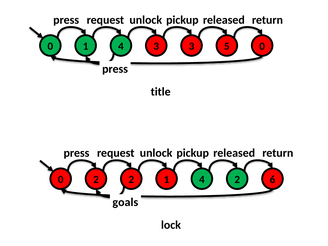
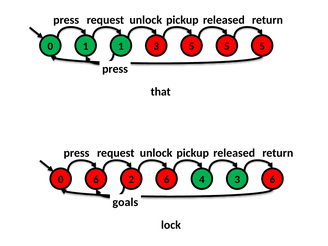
0 1 4: 4 -> 1 (121, 46)
3 3: 3 -> 5 (192, 46)
0: 0 -> 5 (262, 46)
title: title -> that (161, 92)
0 2: 2 -> 6 (96, 179)
2 1: 1 -> 6 (167, 179)
4 2: 2 -> 3 (237, 179)
